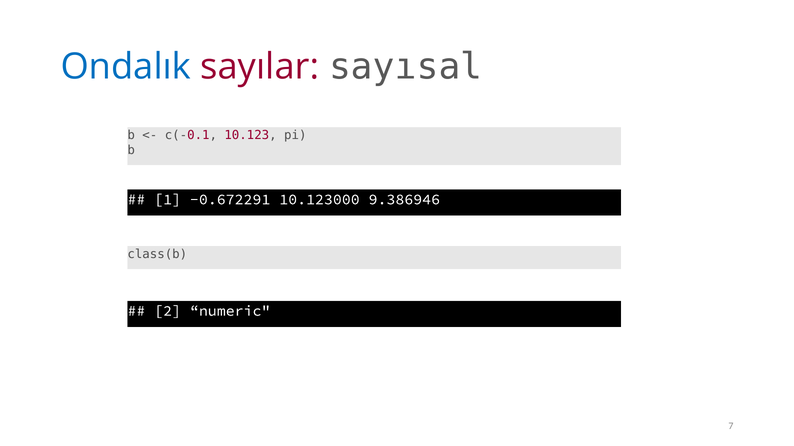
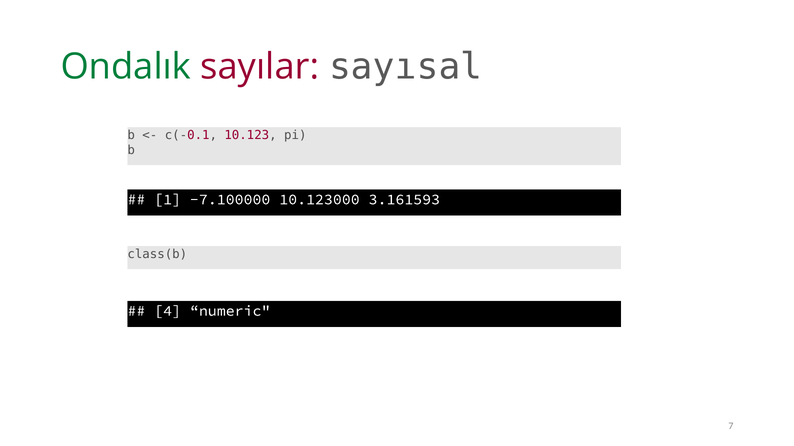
Ondalık colour: blue -> green (126, 67)
-0.672291: -0.672291 -> -7.100000 (230, 200)
9.386946: 9.386946 -> 3.161593 (404, 200)
2: 2 -> 4 (168, 311)
